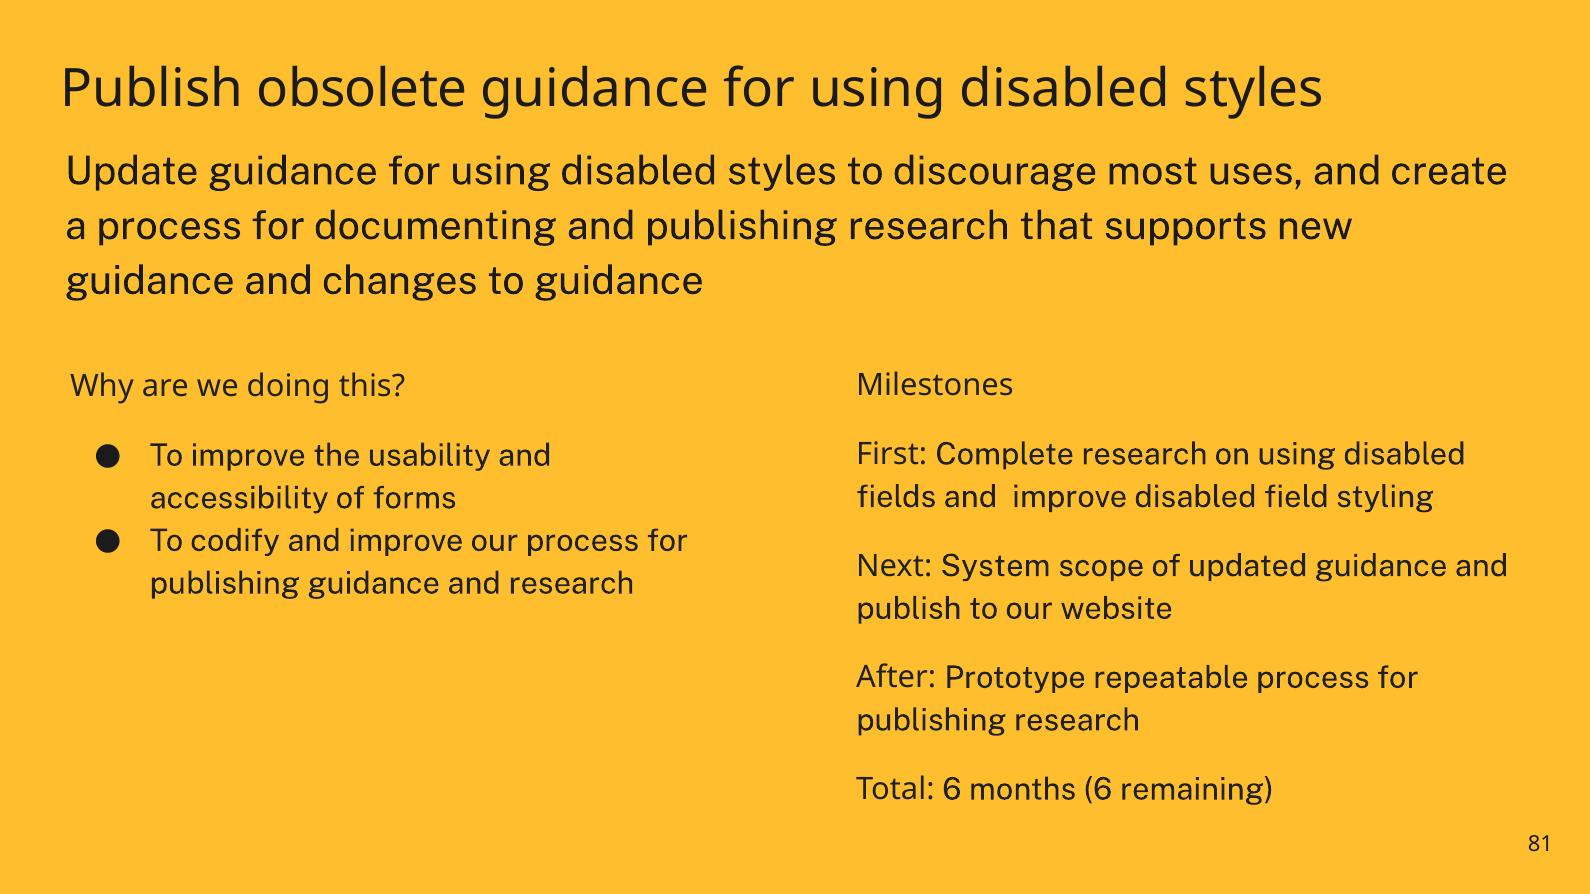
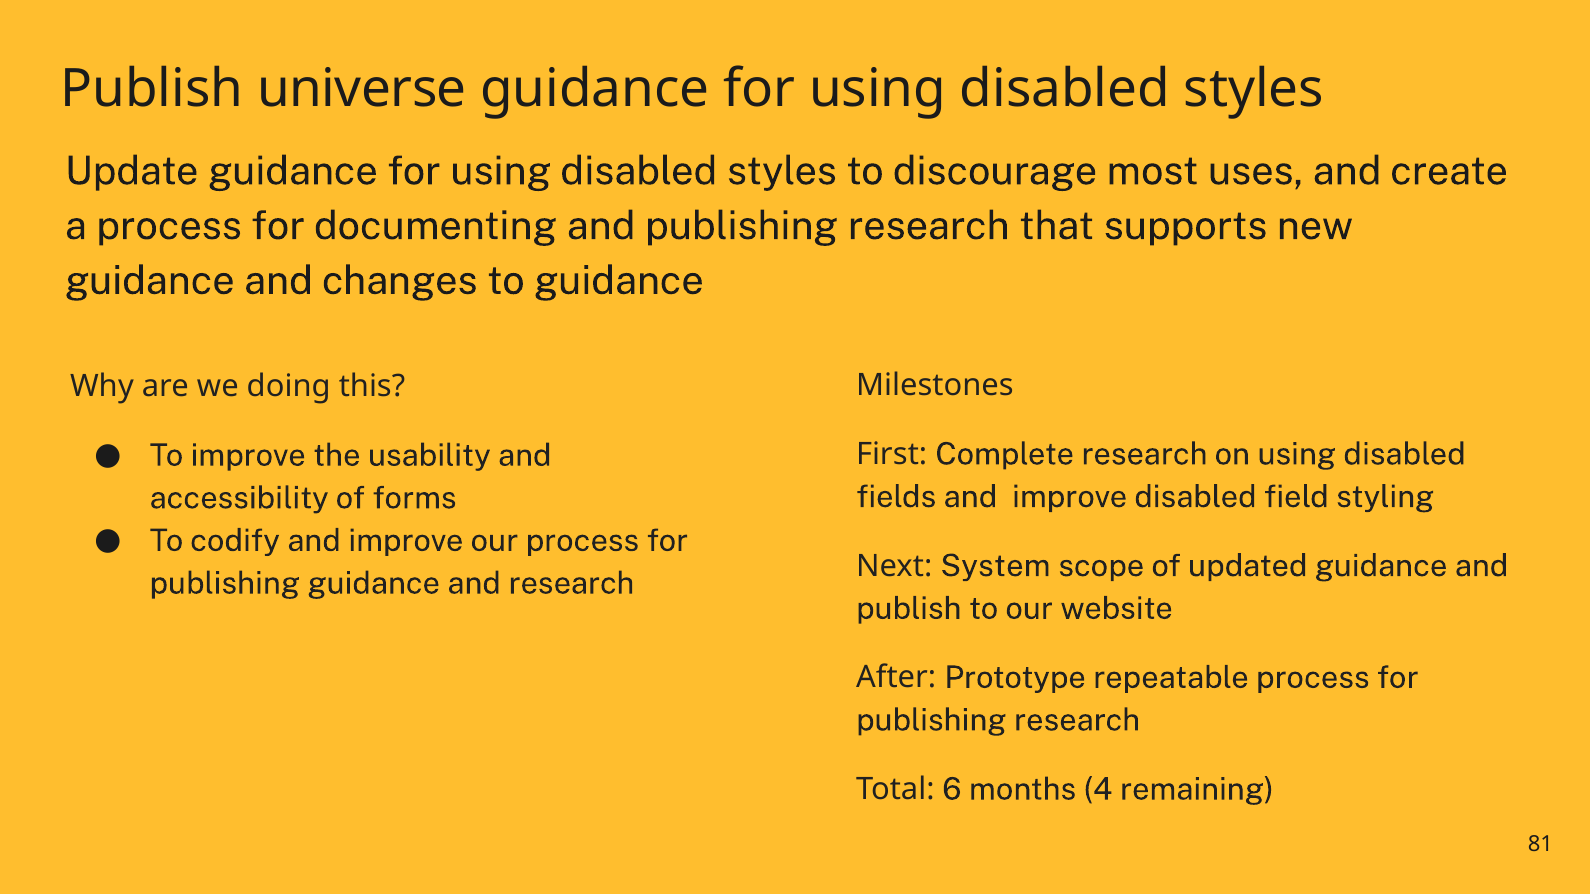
obsolete: obsolete -> universe (362, 89)
months 6: 6 -> 4 (1098, 790)
